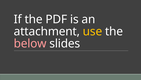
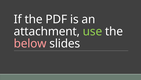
use colour: yellow -> light green (92, 31)
